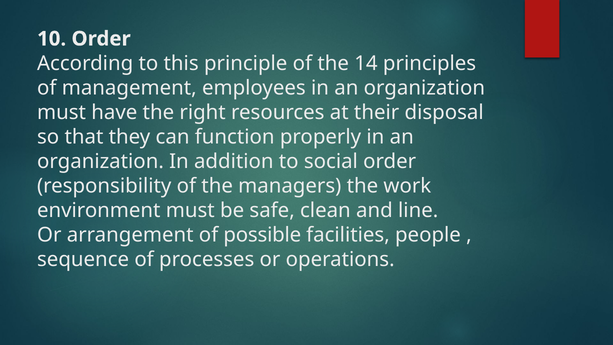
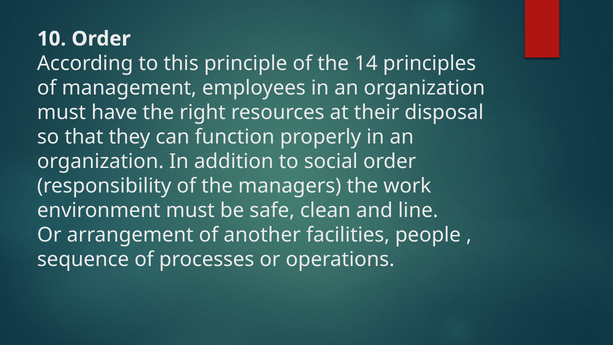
possible: possible -> another (262, 235)
